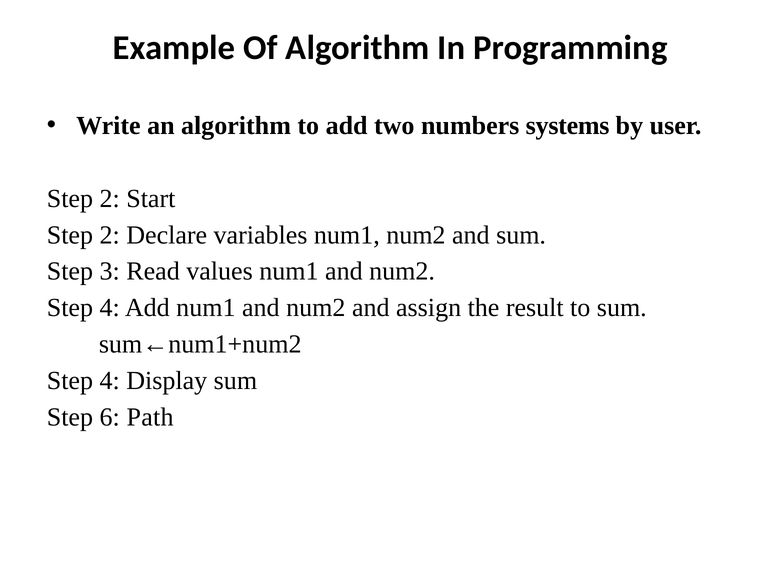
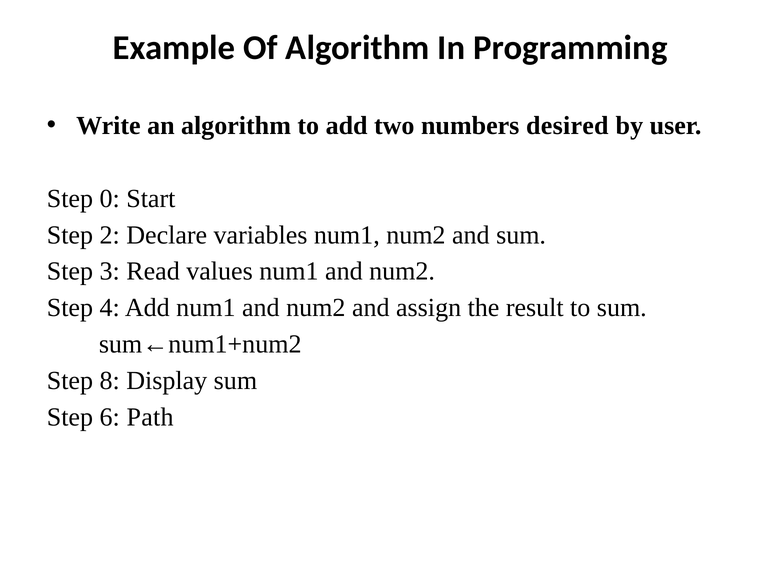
systems: systems -> desired (567, 125)
2: 2 -> 0 (110, 198)
4: 4 -> 8 (110, 381)
